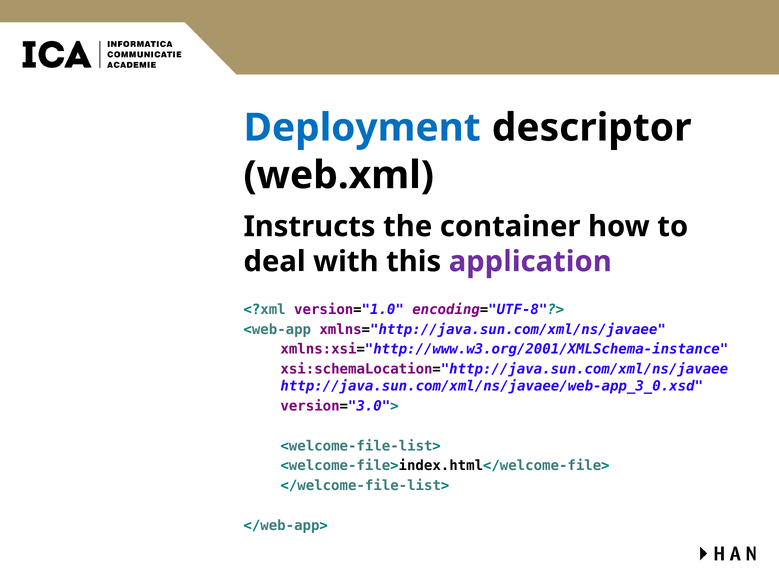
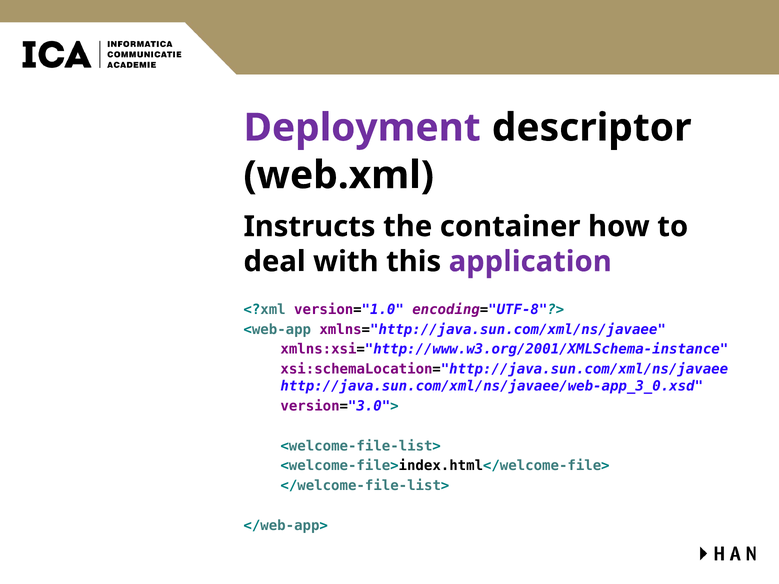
Deployment colour: blue -> purple (362, 128)
